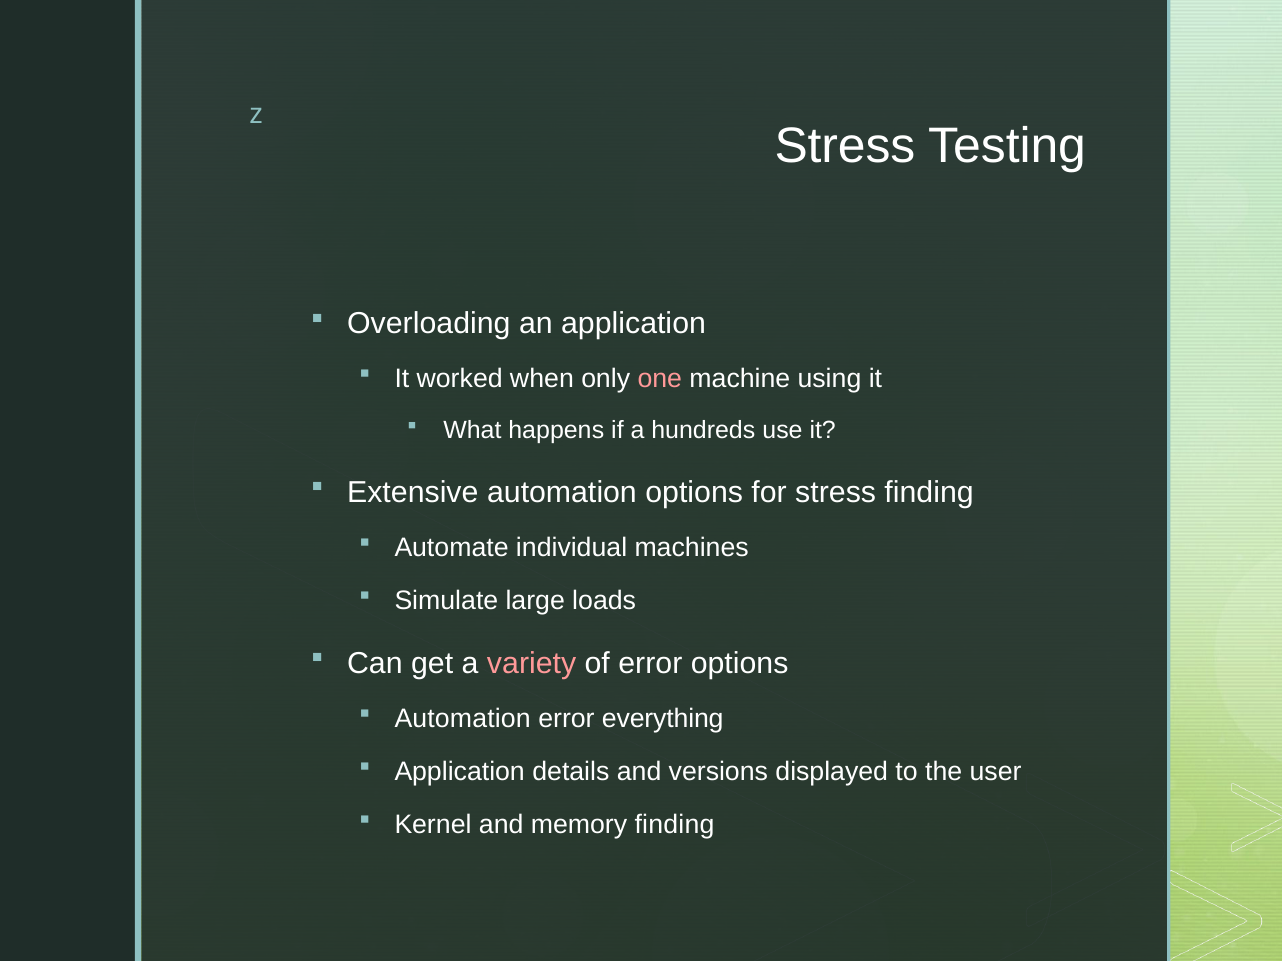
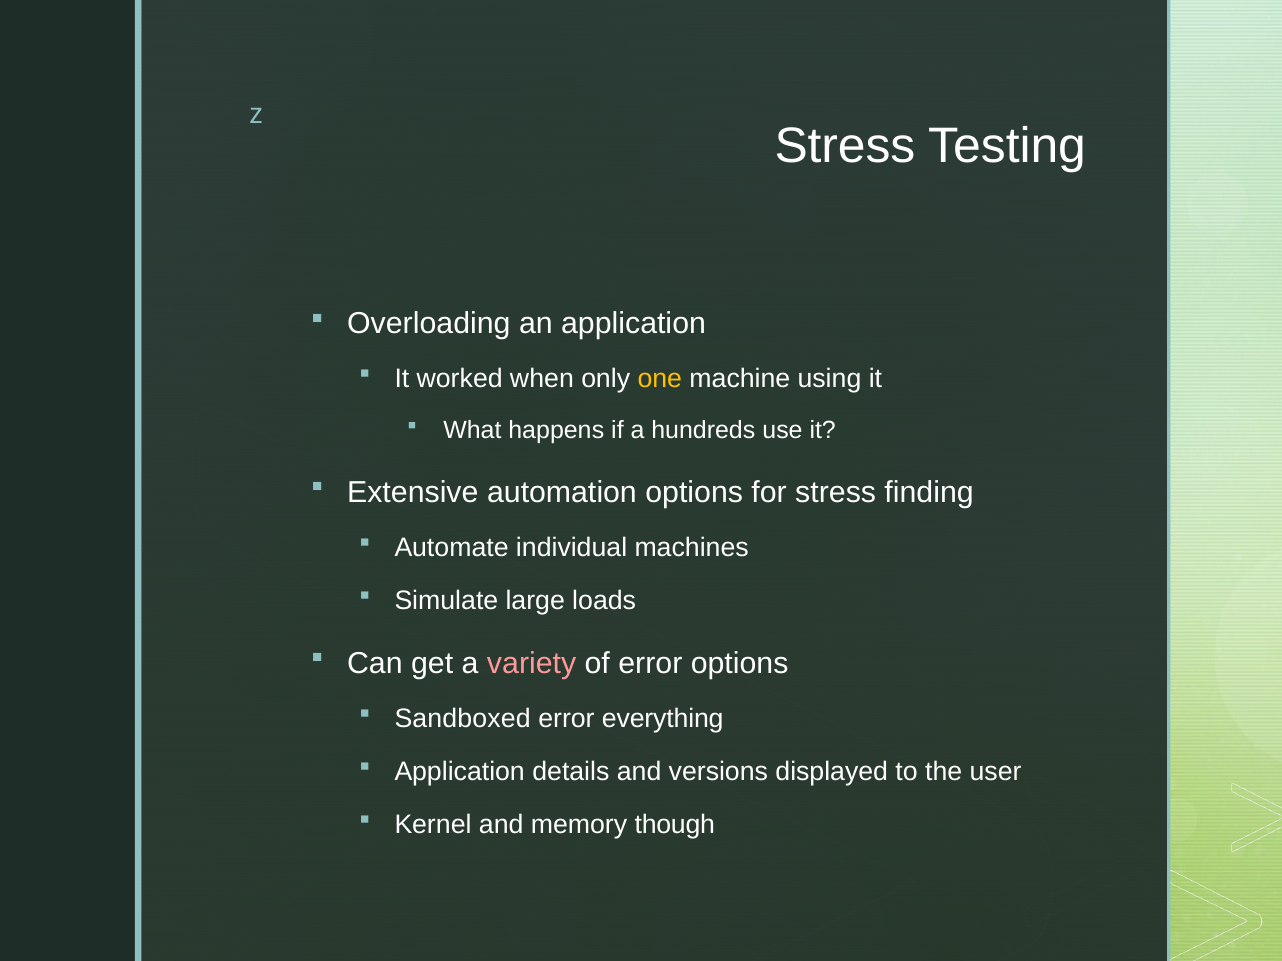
one colour: pink -> yellow (660, 379)
Automation: Automation -> Sandboxed (463, 719)
memory finding: finding -> though (675, 825)
